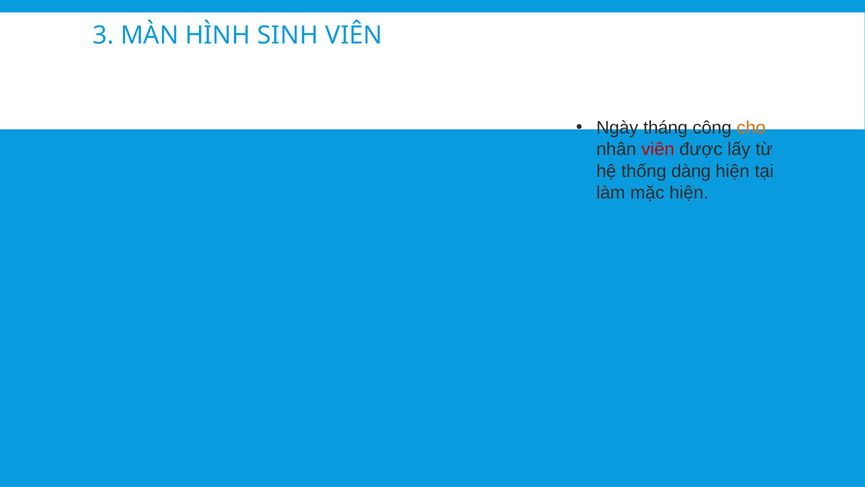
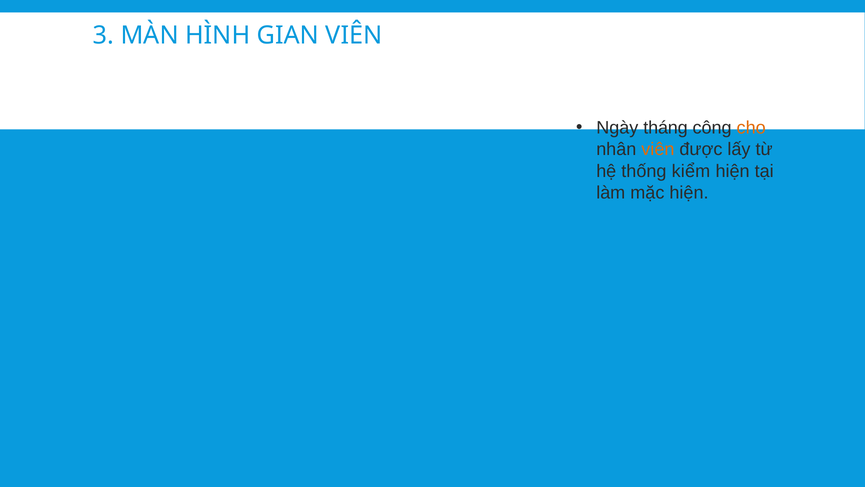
SINH: SINH -> GIAN (288, 35)
viên colour: red -> orange (658, 149)
dàng: dàng -> kiểm (691, 171)
